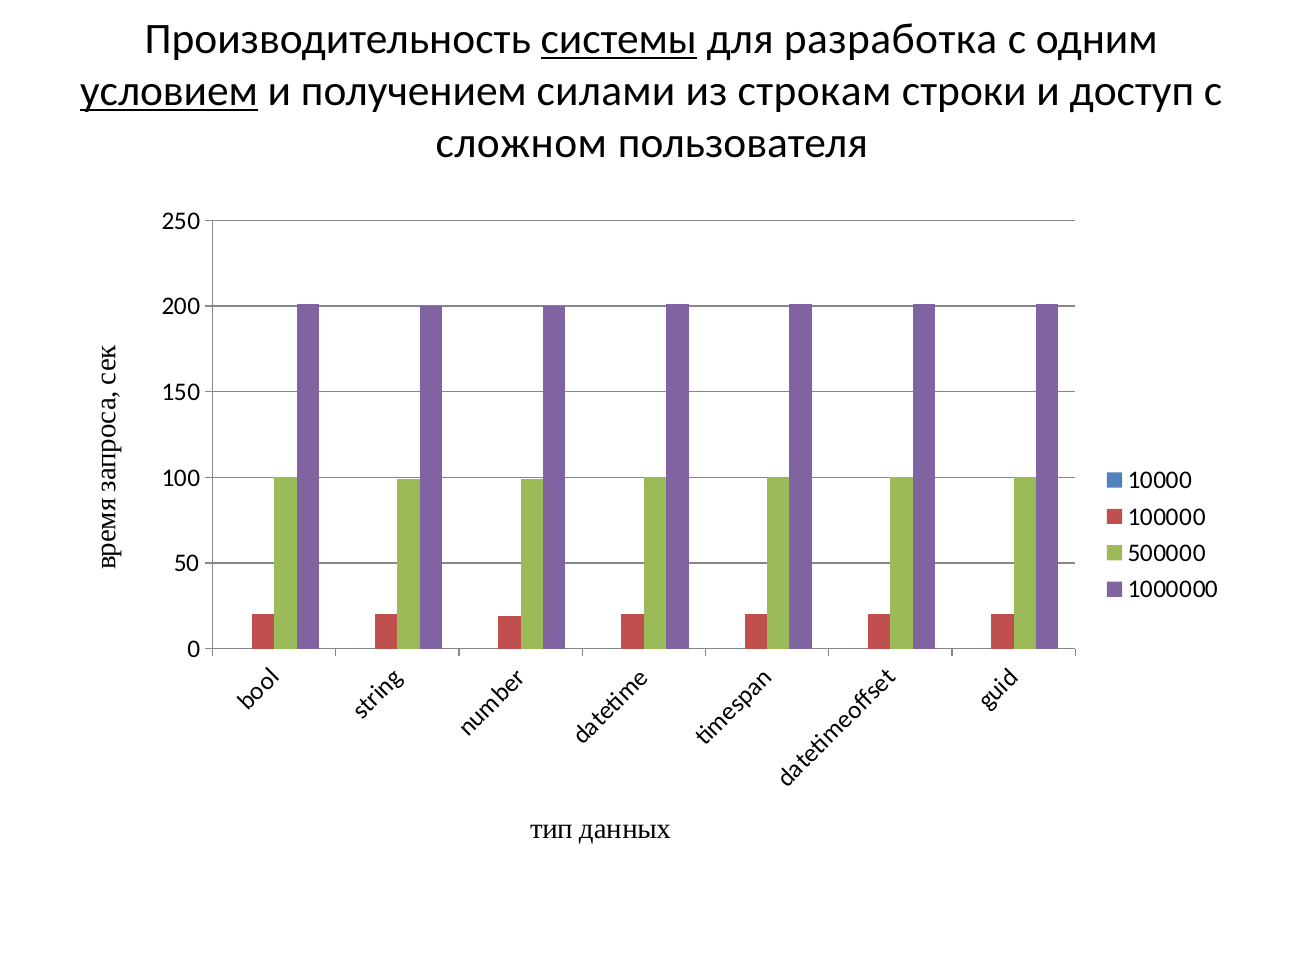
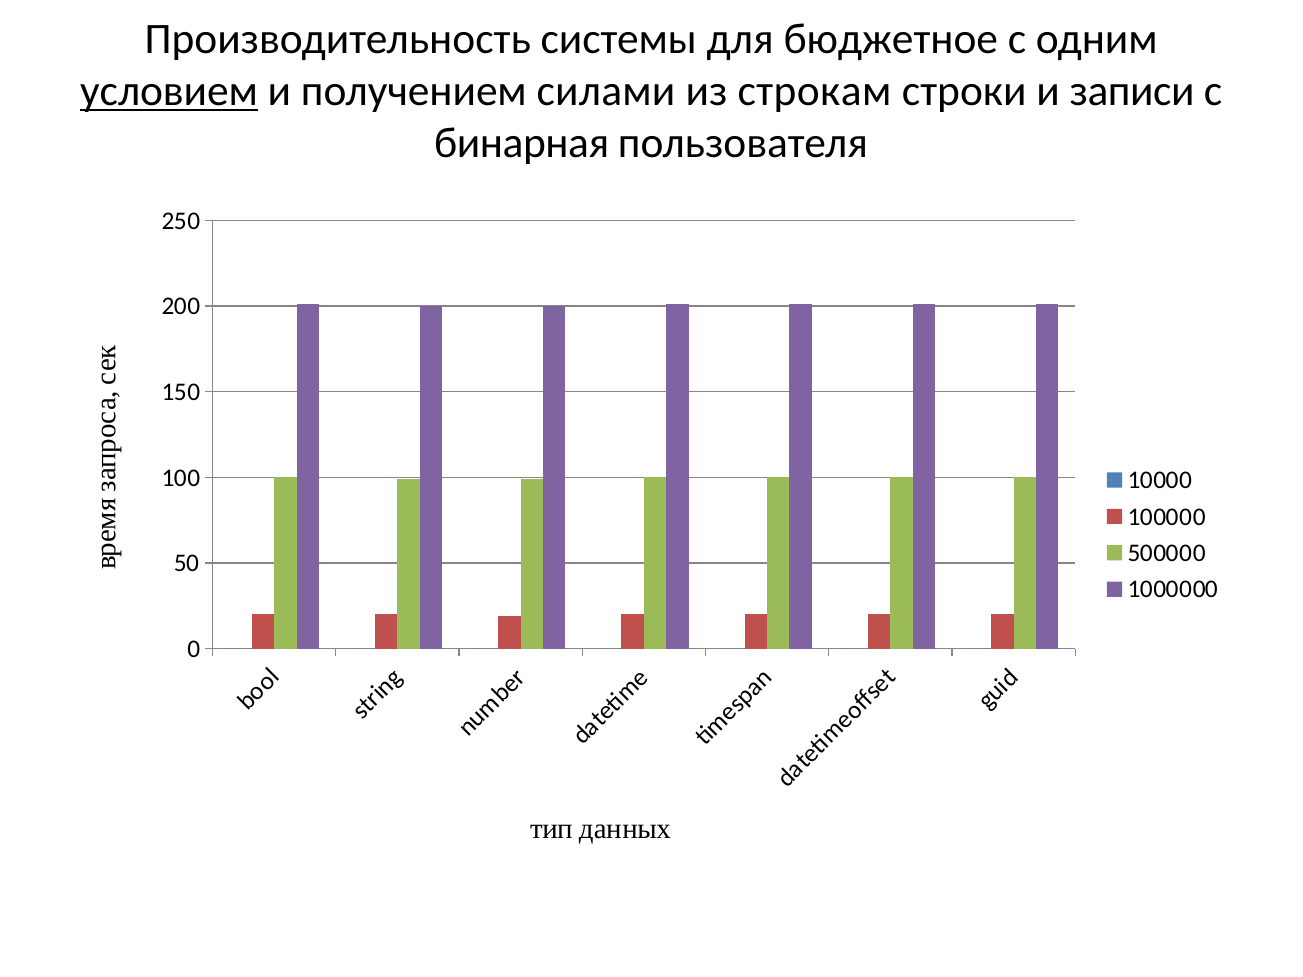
системы underline: present -> none (619, 39)
разработка: разработка -> бюджетное (891, 39)
доступ: доступ -> записи (1132, 91)
сложном: сложном -> бинарная (522, 144)
